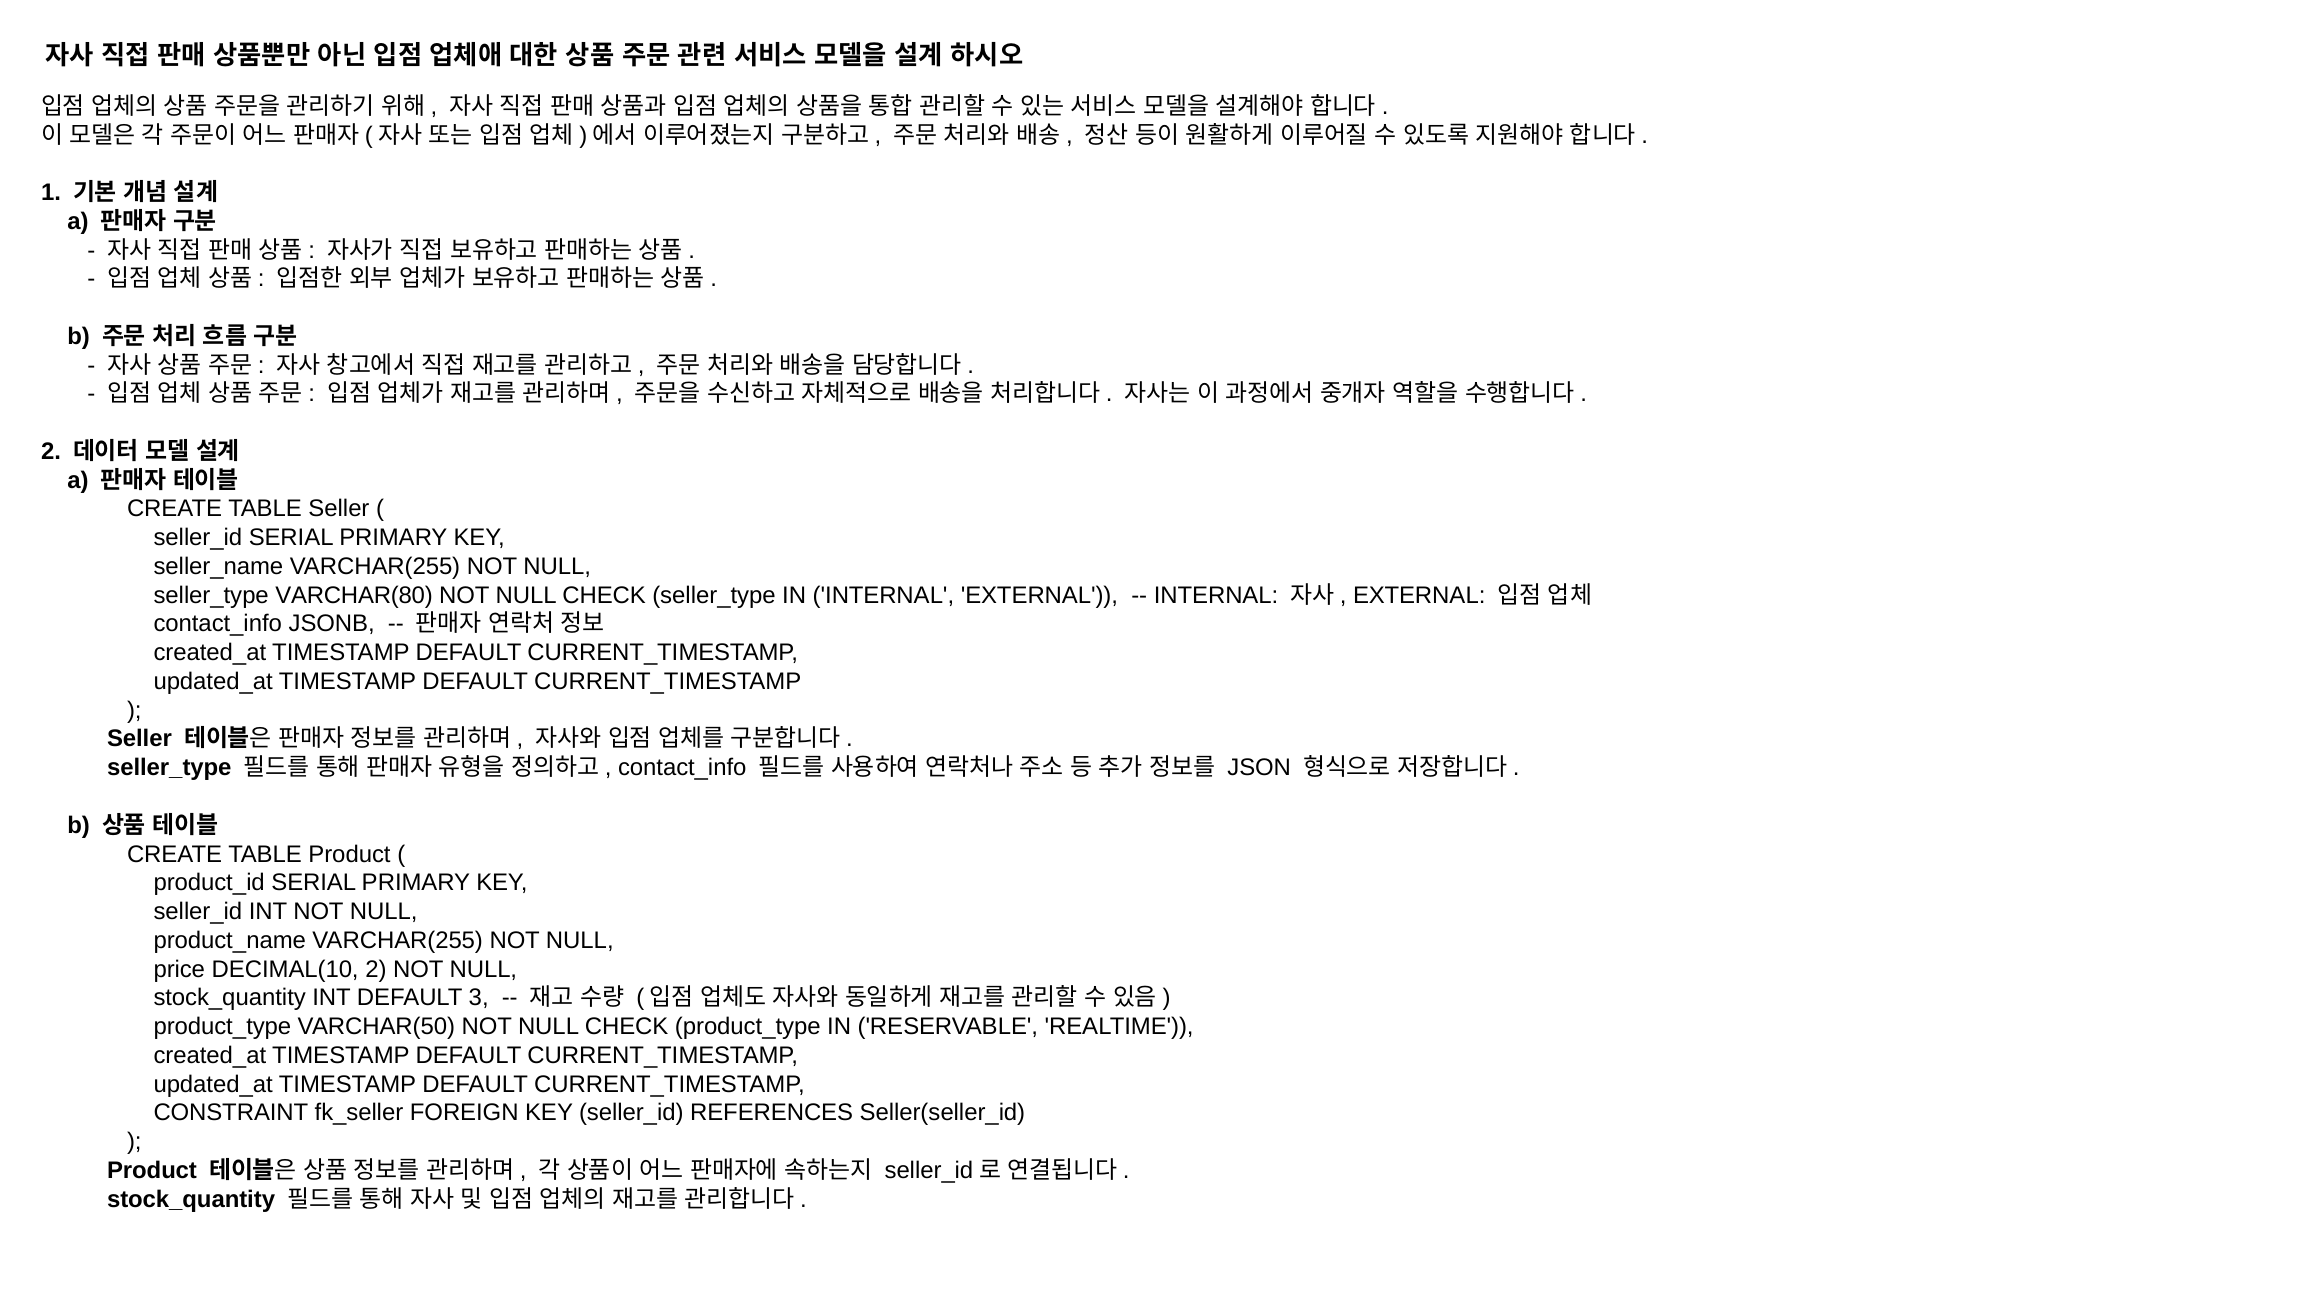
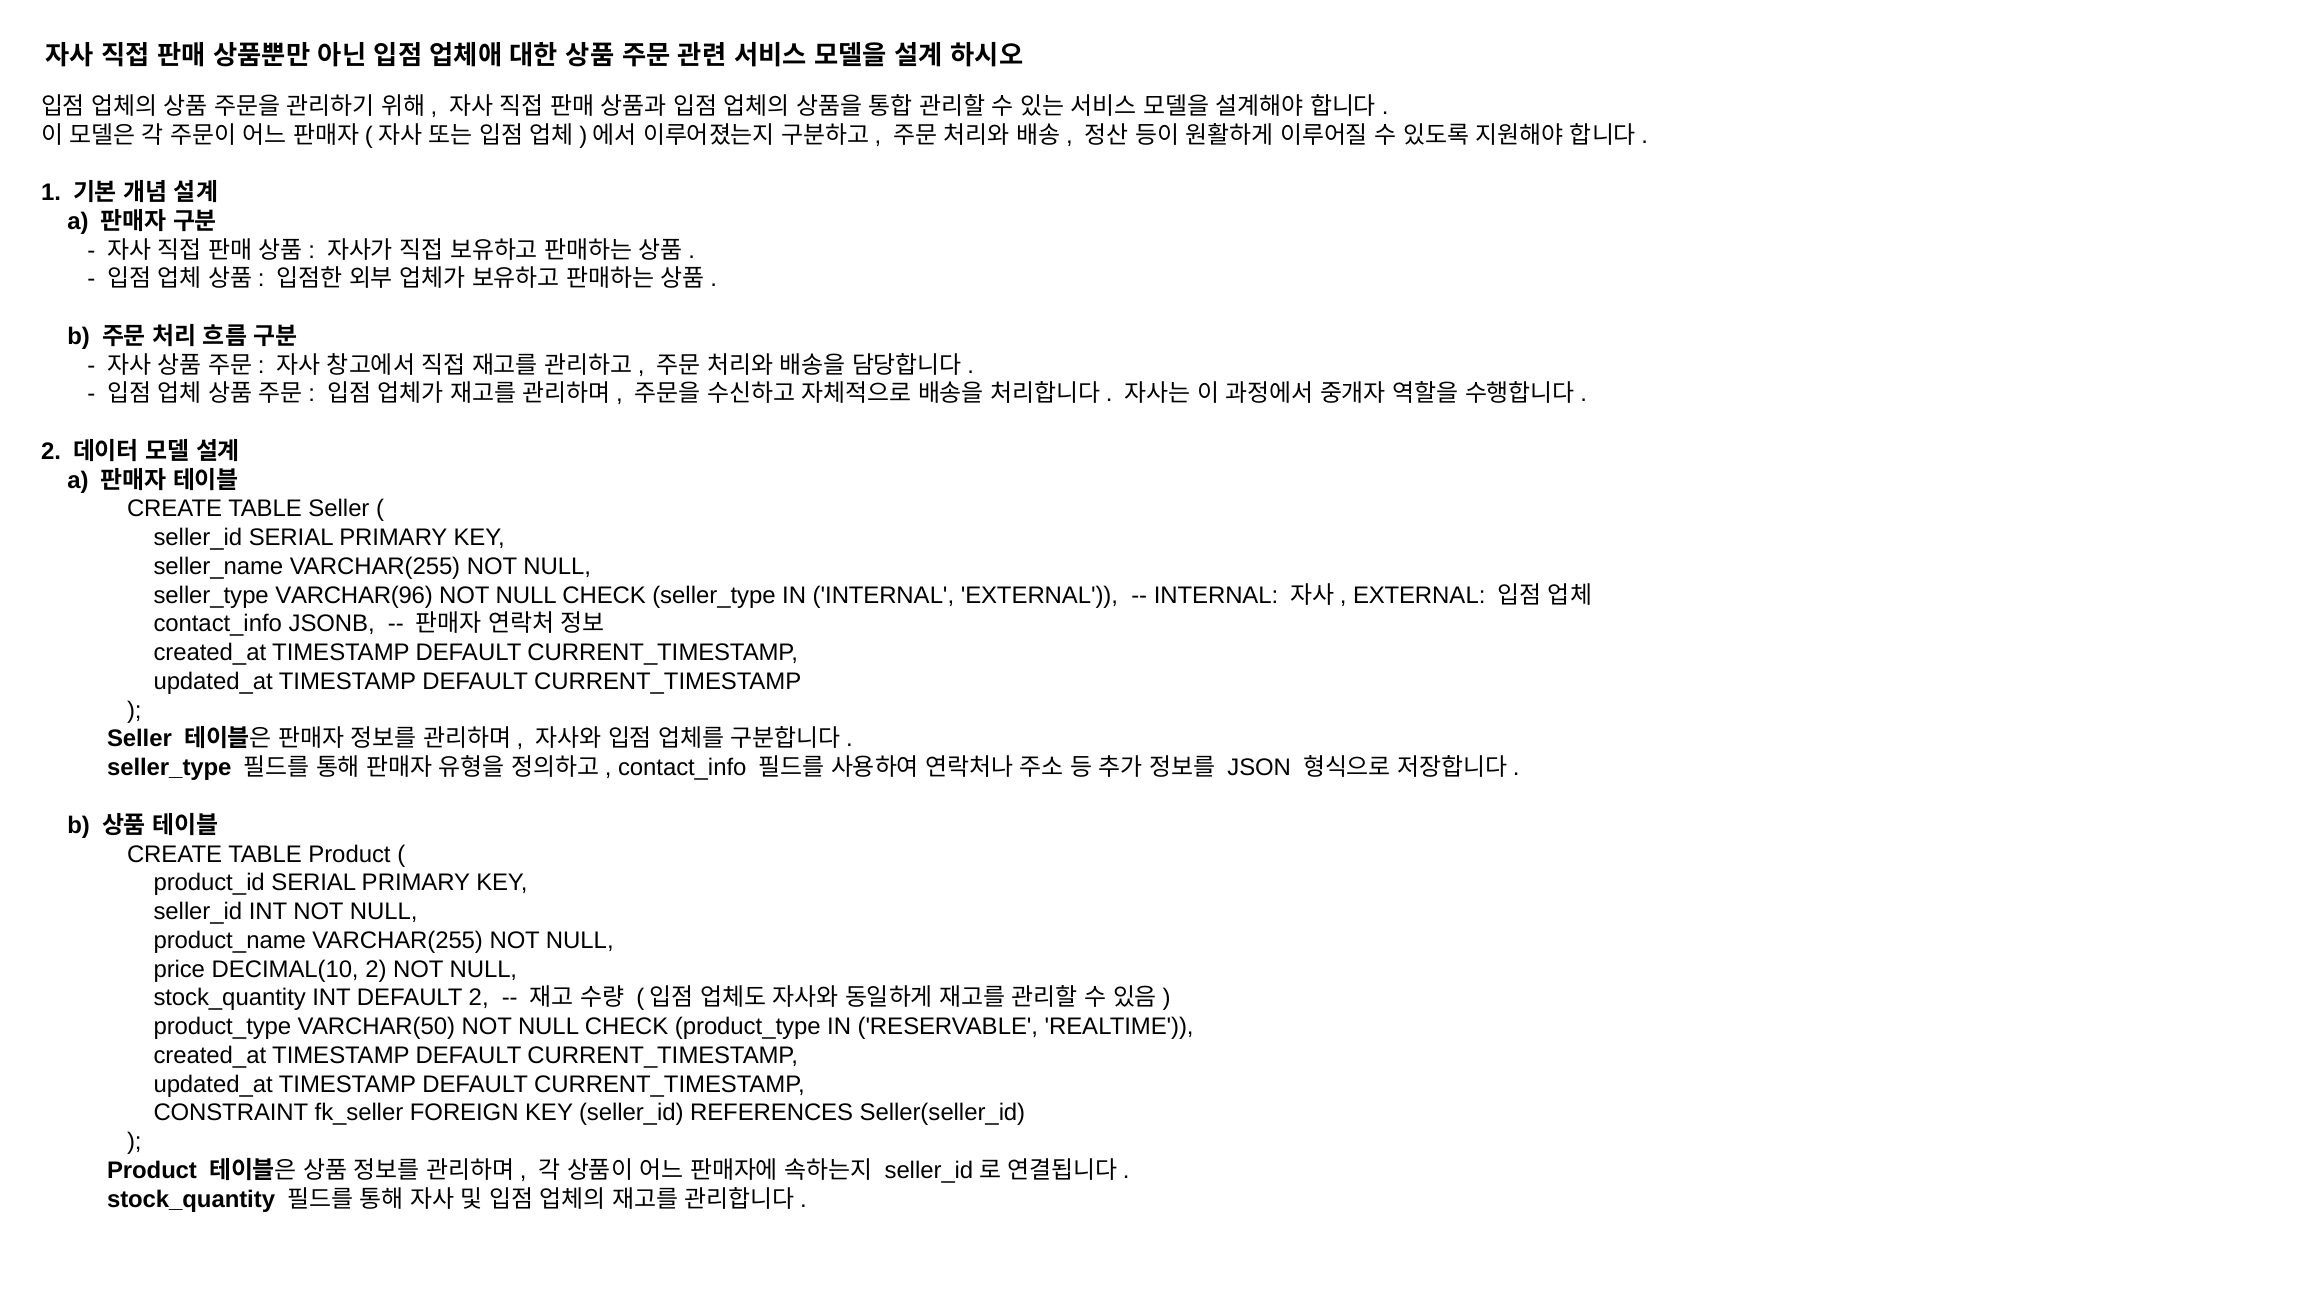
VARCHAR(80: VARCHAR(80 -> VARCHAR(96 (354, 595)
DEFAULT 3: 3 -> 2 (479, 998)
